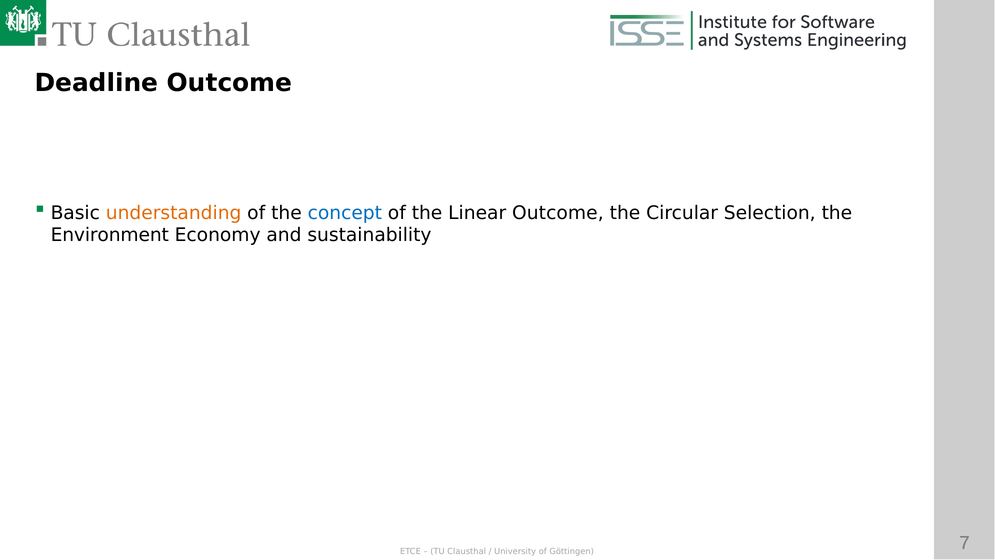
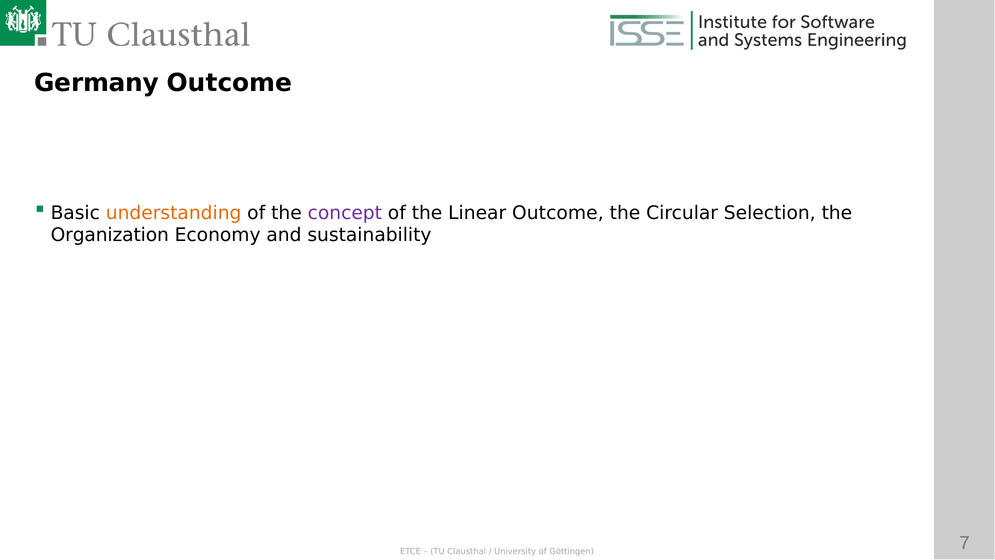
Deadline: Deadline -> Germany (97, 83)
concept colour: blue -> purple (345, 213)
Environment: Environment -> Organization (110, 235)
